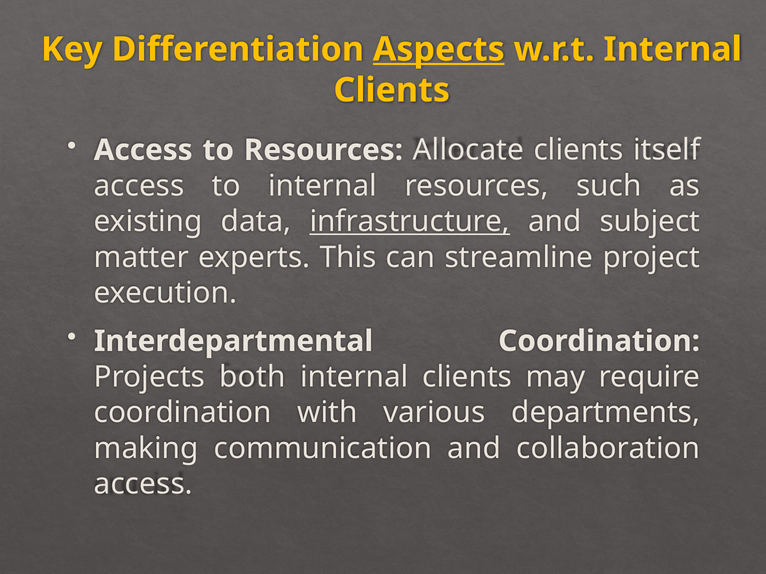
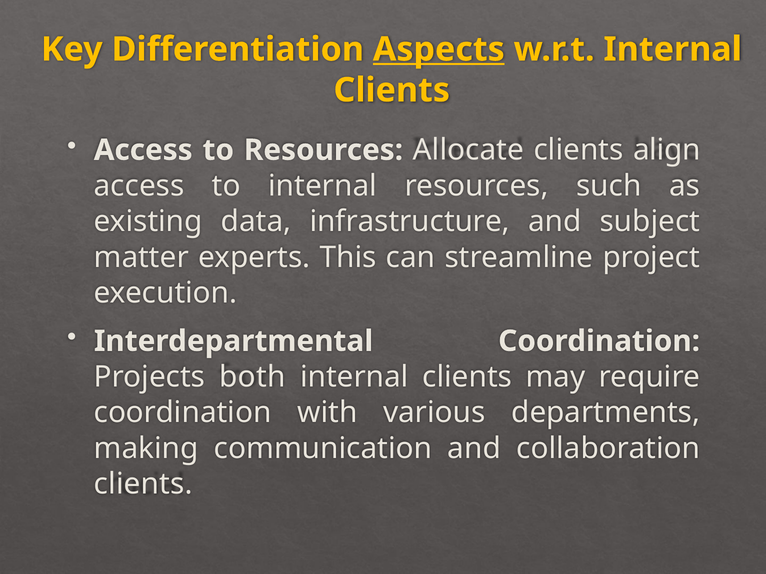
itself: itself -> align (667, 150)
infrastructure underline: present -> none (410, 222)
access: access -> clients (143, 484)
